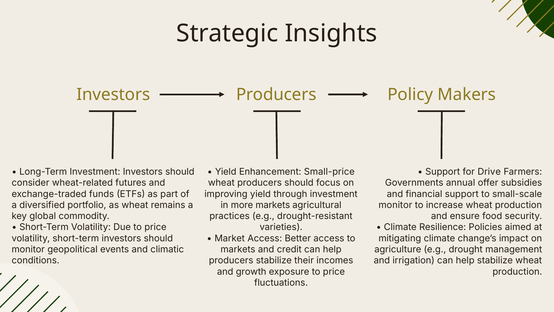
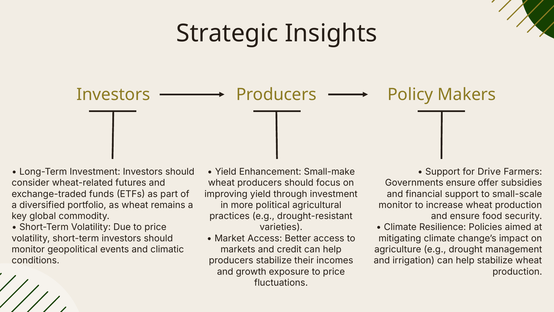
Small-price: Small-price -> Small-make (329, 172)
Governments annual: annual -> ensure (461, 183)
more markets: markets -> political (273, 205)
